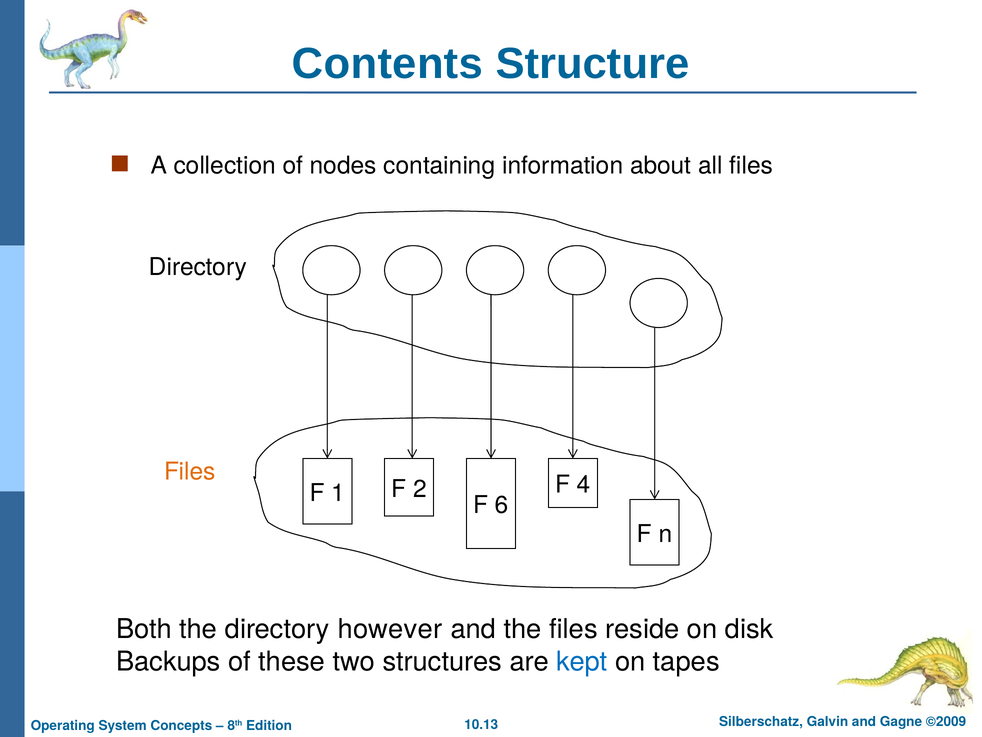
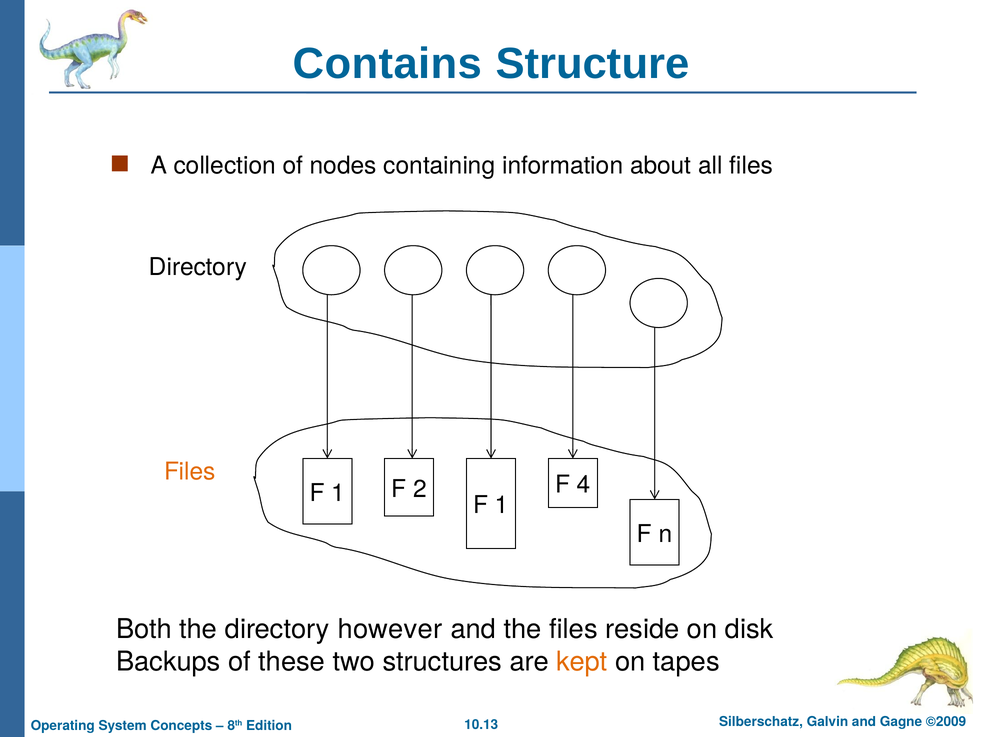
Contents: Contents -> Contains (387, 64)
6: 6 -> 1 (502, 505)
kept colour: blue -> orange (582, 661)
